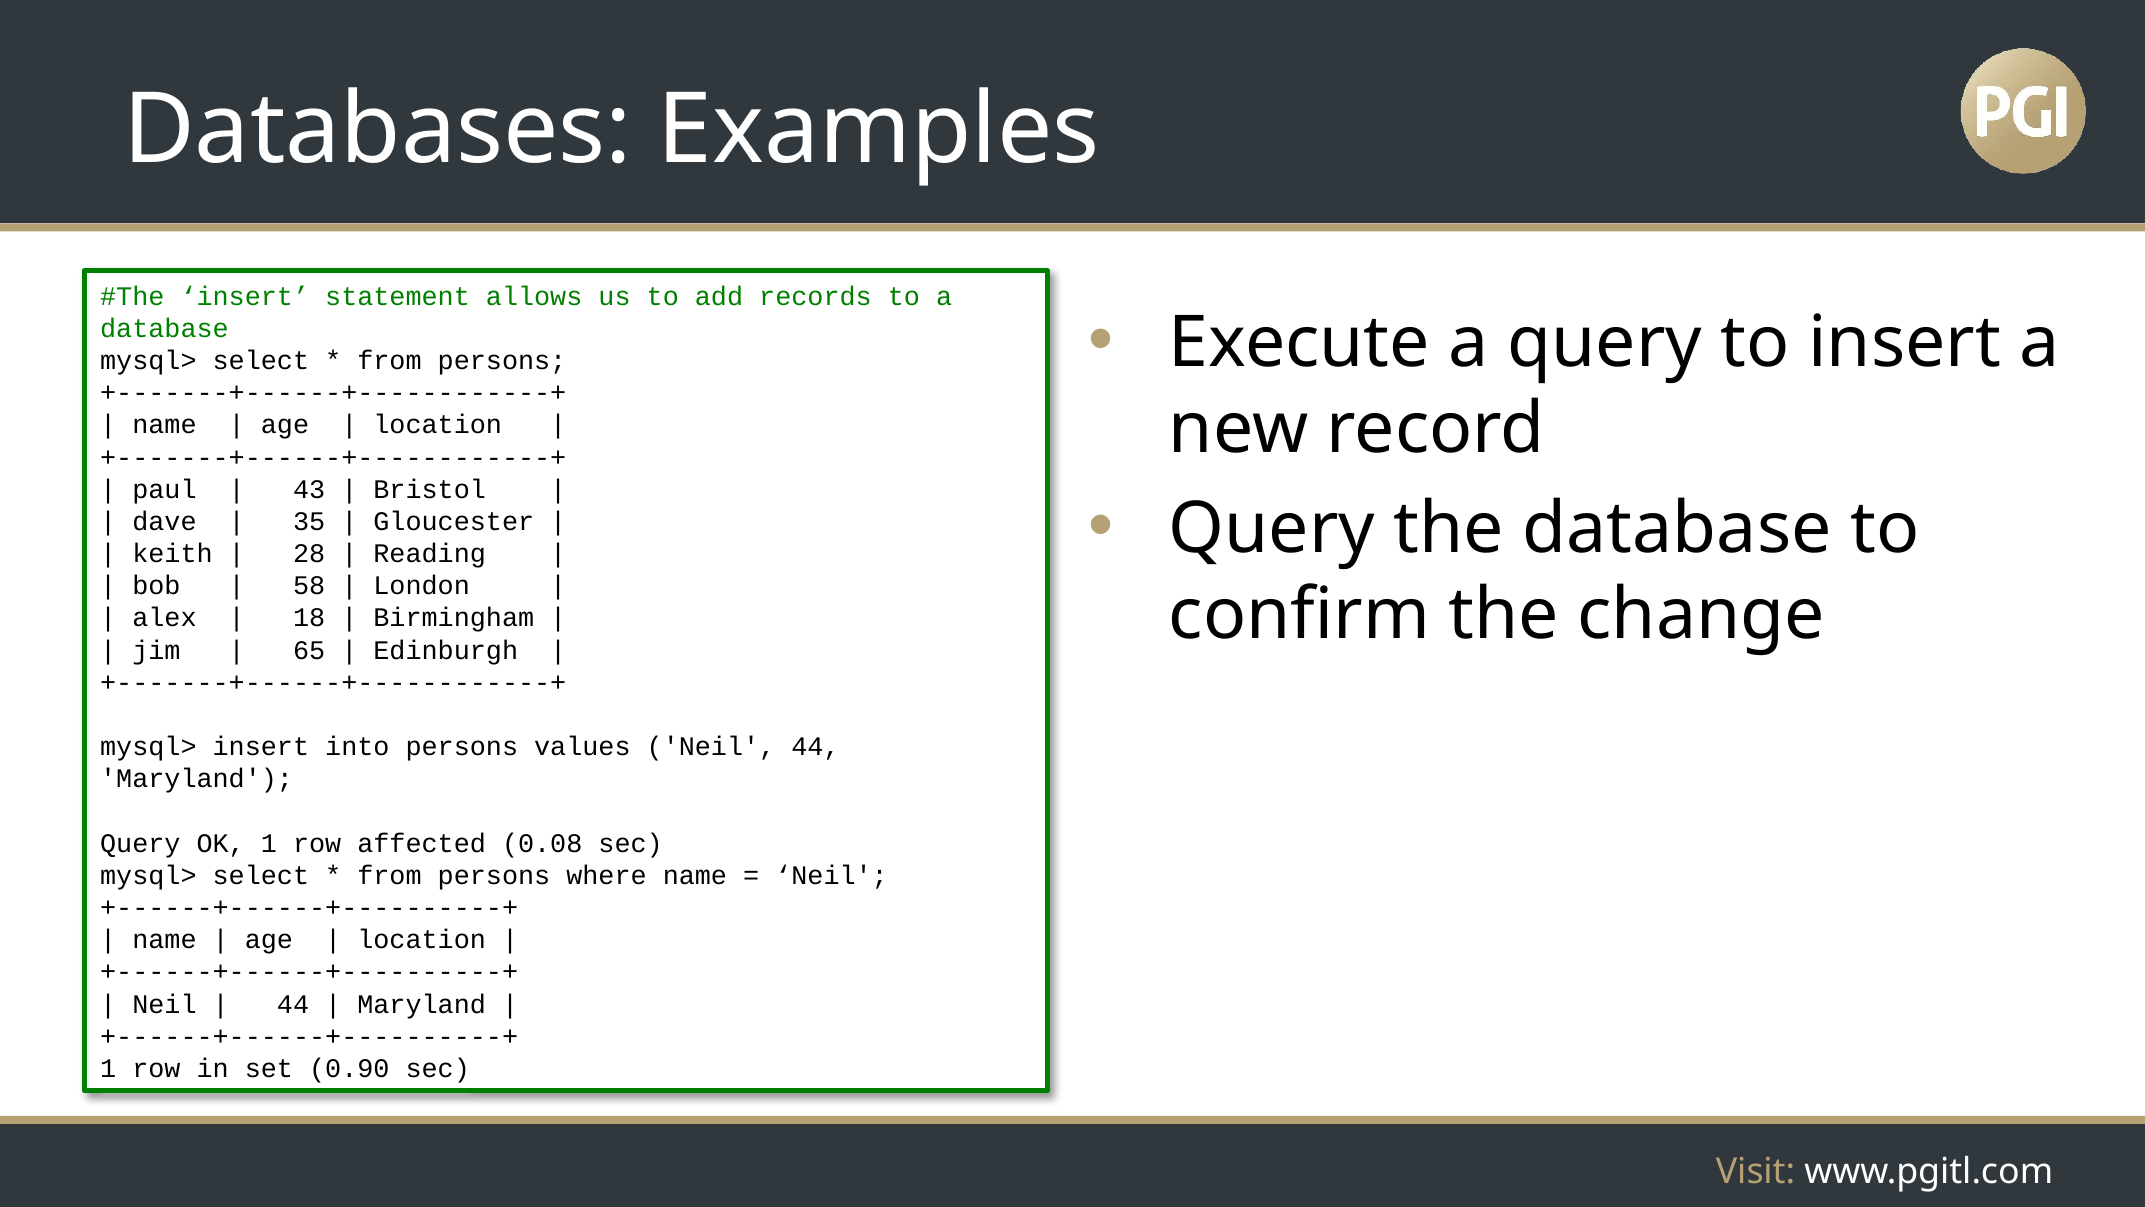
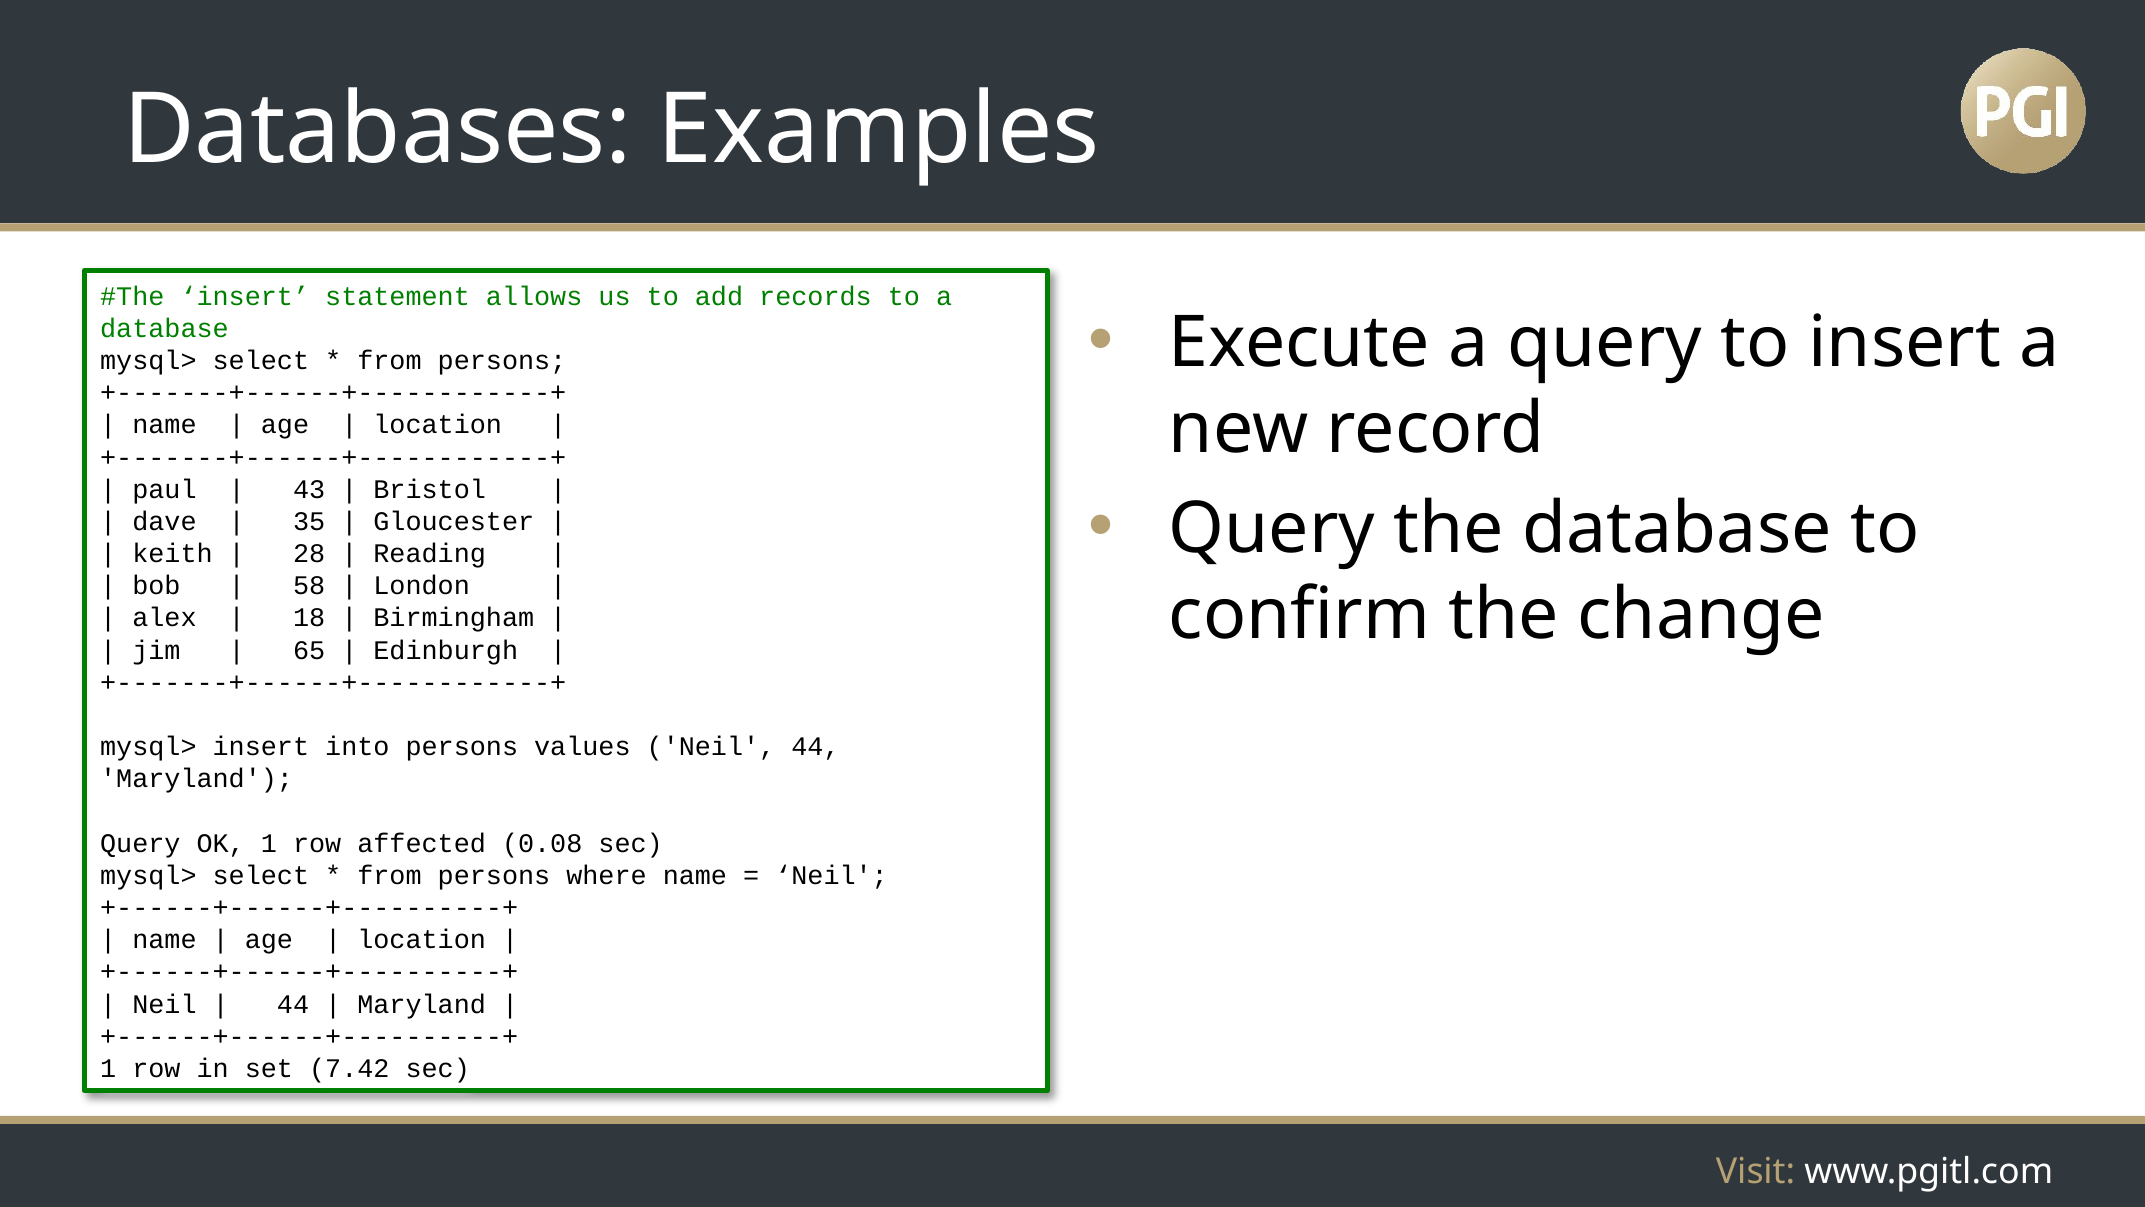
0.90: 0.90 -> 7.42 (349, 1068)
